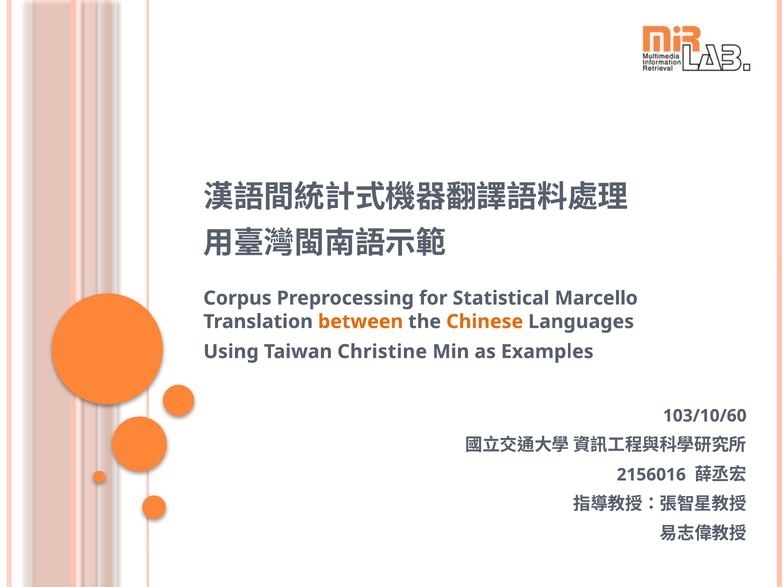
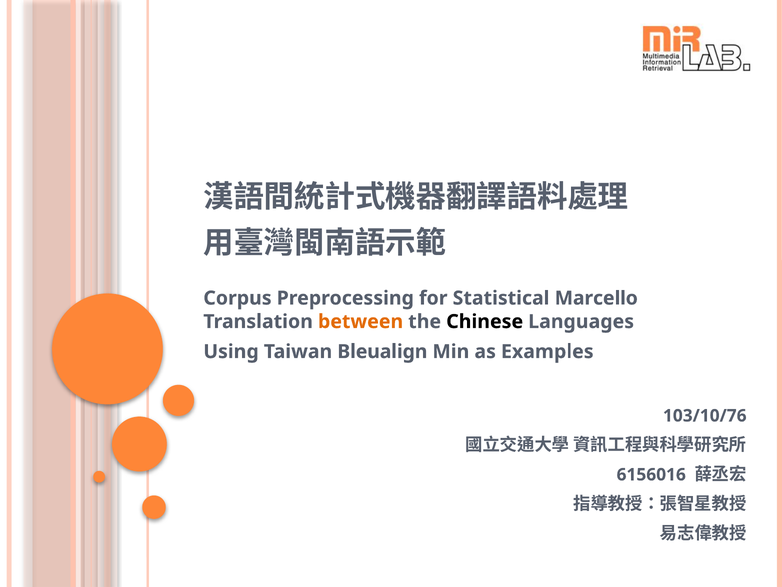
Chinese colour: orange -> black (485, 321)
Christine: Christine -> Bleualign (382, 351)
103/10/60: 103/10/60 -> 103/10/76 (705, 415)
2156016: 2156016 -> 6156016 (651, 474)
